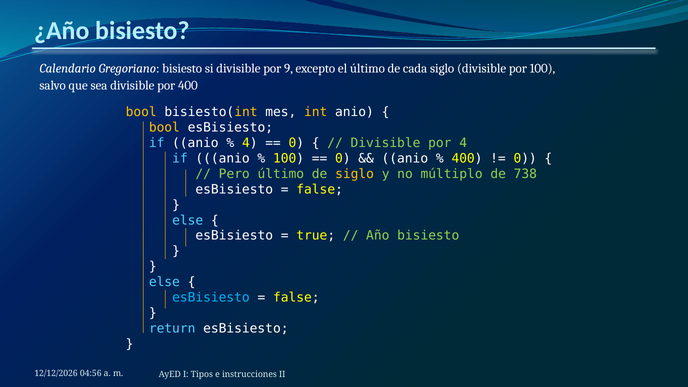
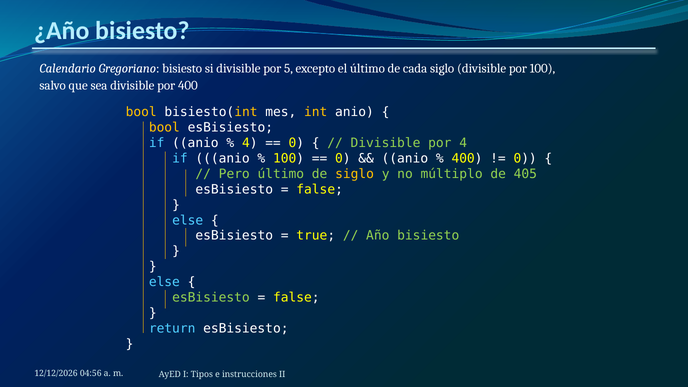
9: 9 -> 5 (289, 69)
738: 738 -> 405 (525, 174)
esBisiesto colour: light blue -> light green (211, 298)
